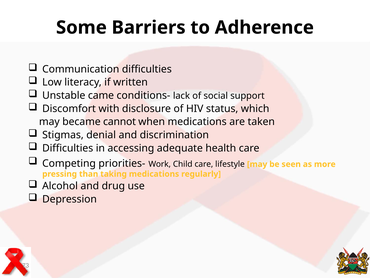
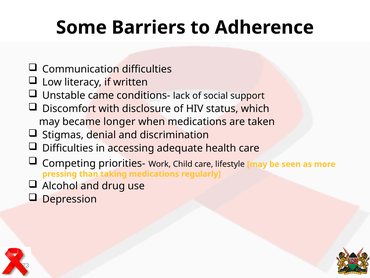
cannot: cannot -> longer (119, 122)
